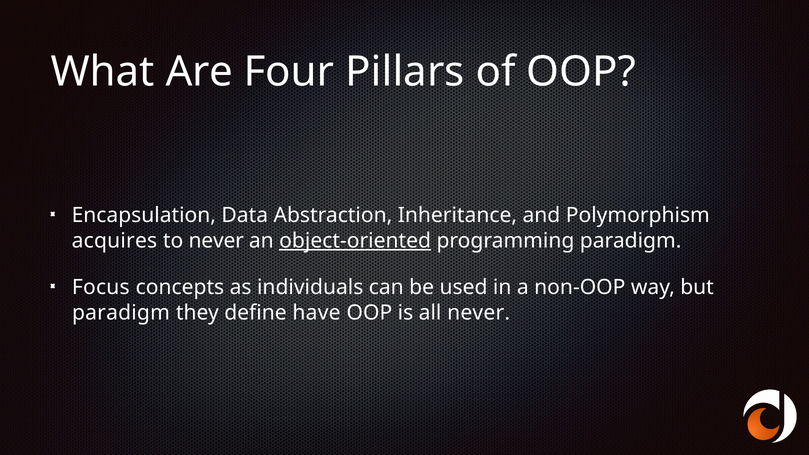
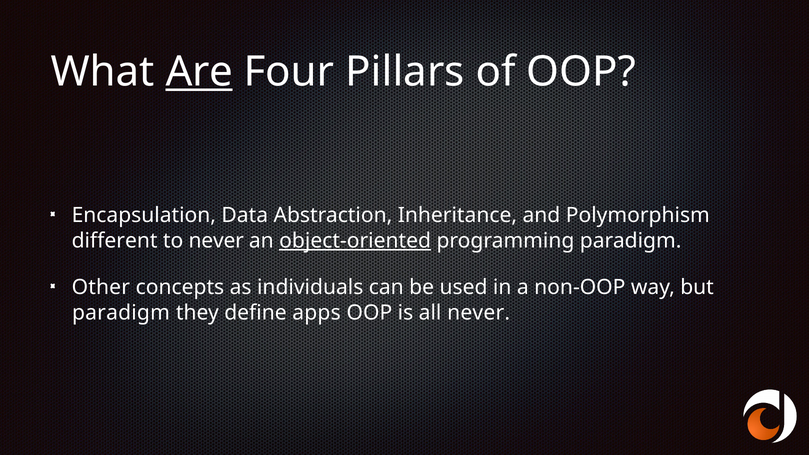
Are underline: none -> present (199, 72)
acquires: acquires -> different (115, 241)
Focus: Focus -> Other (101, 288)
have: have -> apps (317, 313)
